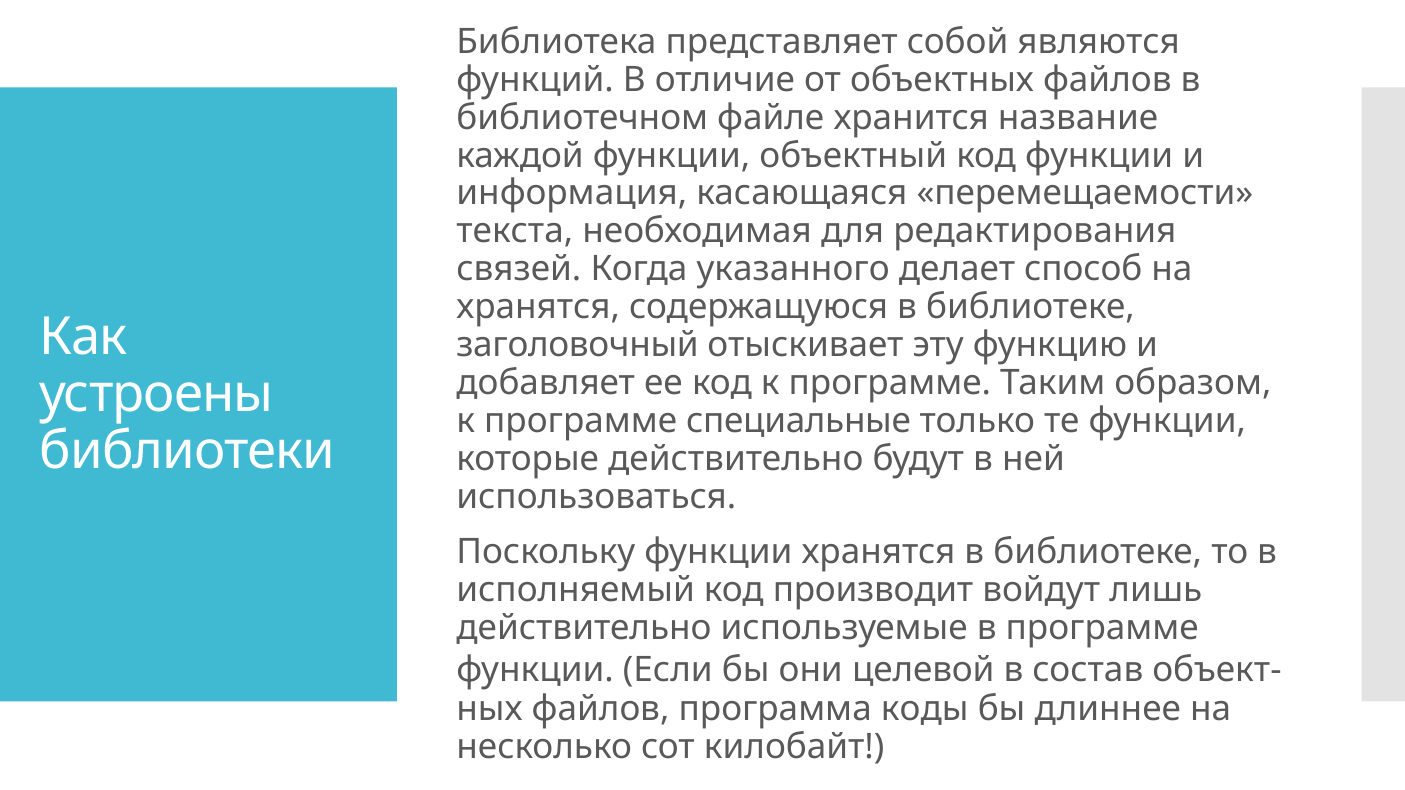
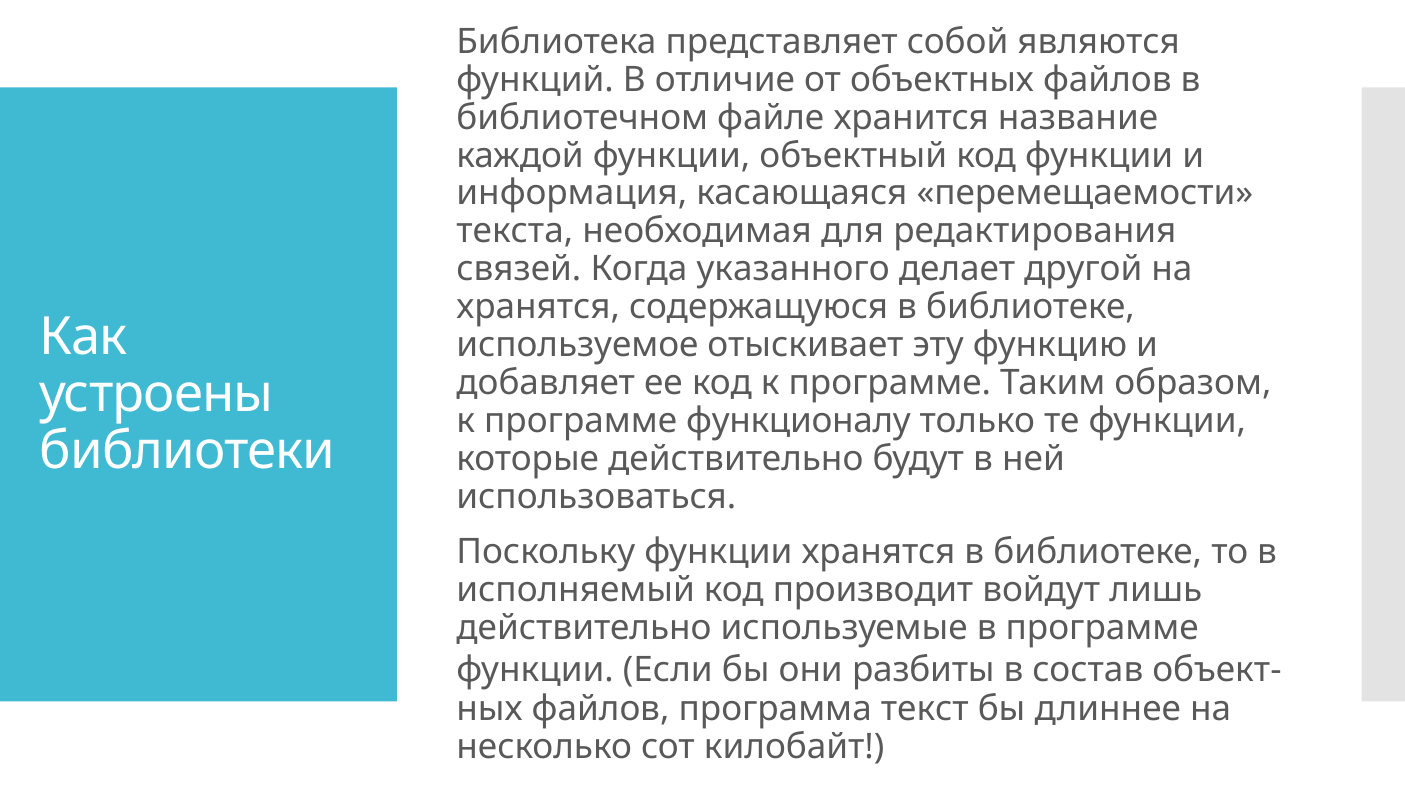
способ: способ -> другой (1083, 269)
заголовочный: заголовочный -> используемое (577, 345)
специальные: специальные -> функционалу (799, 421)
целевой: целевой -> разбиты (923, 670)
коды: коды -> текст (925, 709)
